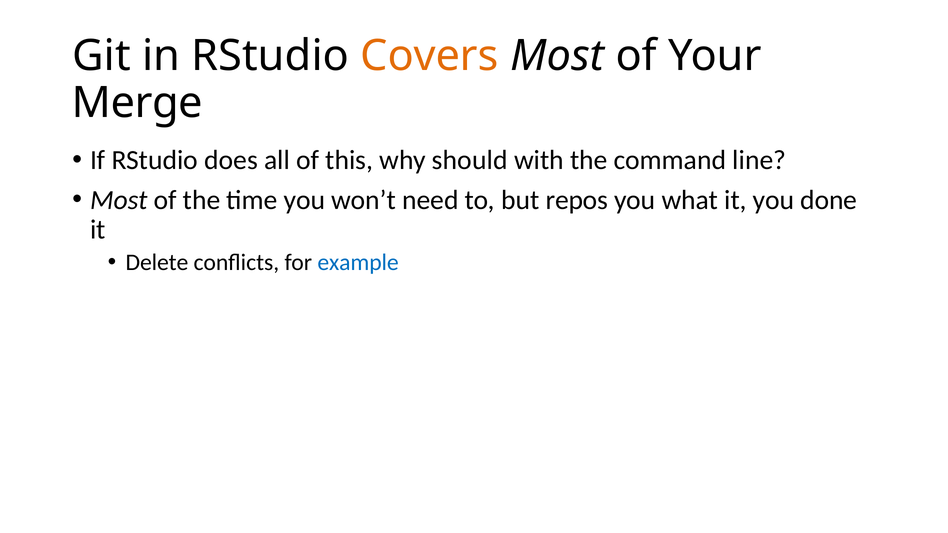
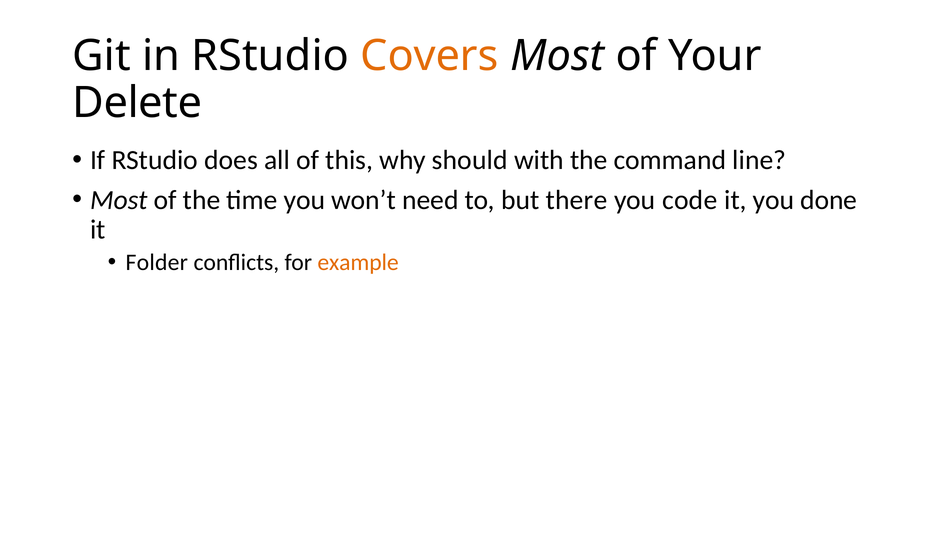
Merge: Merge -> Delete (137, 103)
repos: repos -> there (577, 200)
what: what -> code (690, 200)
Delete: Delete -> Folder (157, 263)
example colour: blue -> orange (358, 263)
